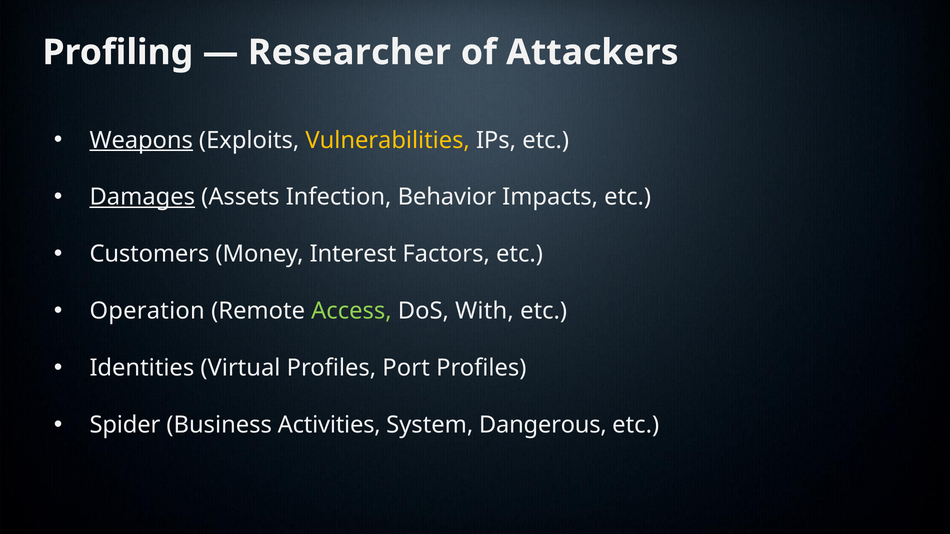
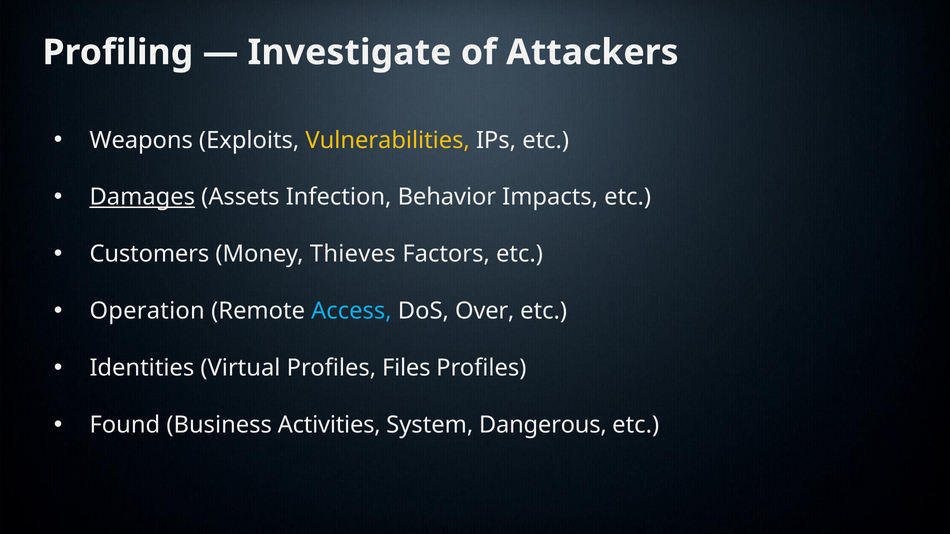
Researcher: Researcher -> Investigate (350, 52)
Weapons underline: present -> none (141, 140)
Interest: Interest -> Thieves (353, 254)
Access colour: light green -> light blue (351, 311)
With: With -> Over (485, 311)
Port: Port -> Files (406, 368)
Spider: Spider -> Found (125, 425)
